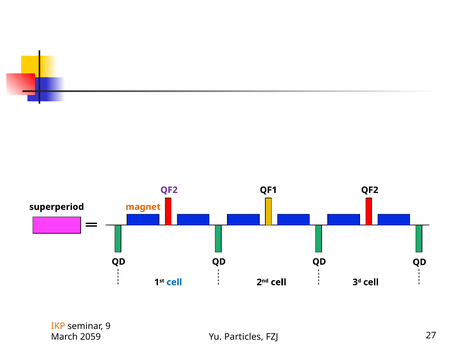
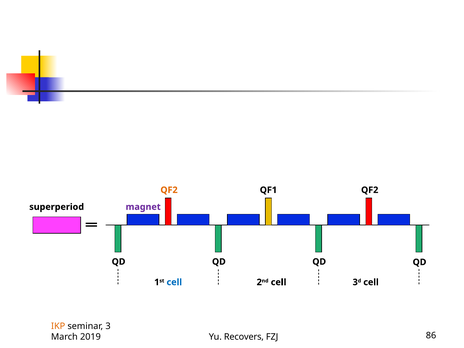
QF2 colour: purple -> orange (169, 190)
magnet colour: orange -> purple (143, 207)
9: 9 -> 3 (108, 326)
2059: 2059 -> 2019 (90, 337)
Particles: Particles -> Recovers (244, 337)
27: 27 -> 86 (431, 336)
